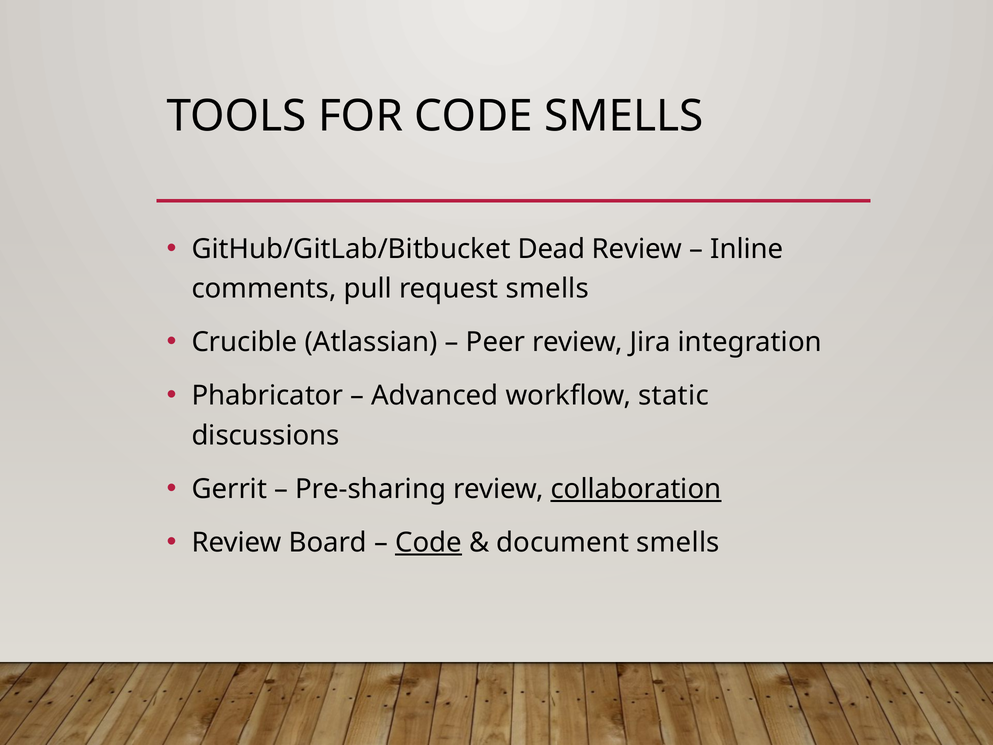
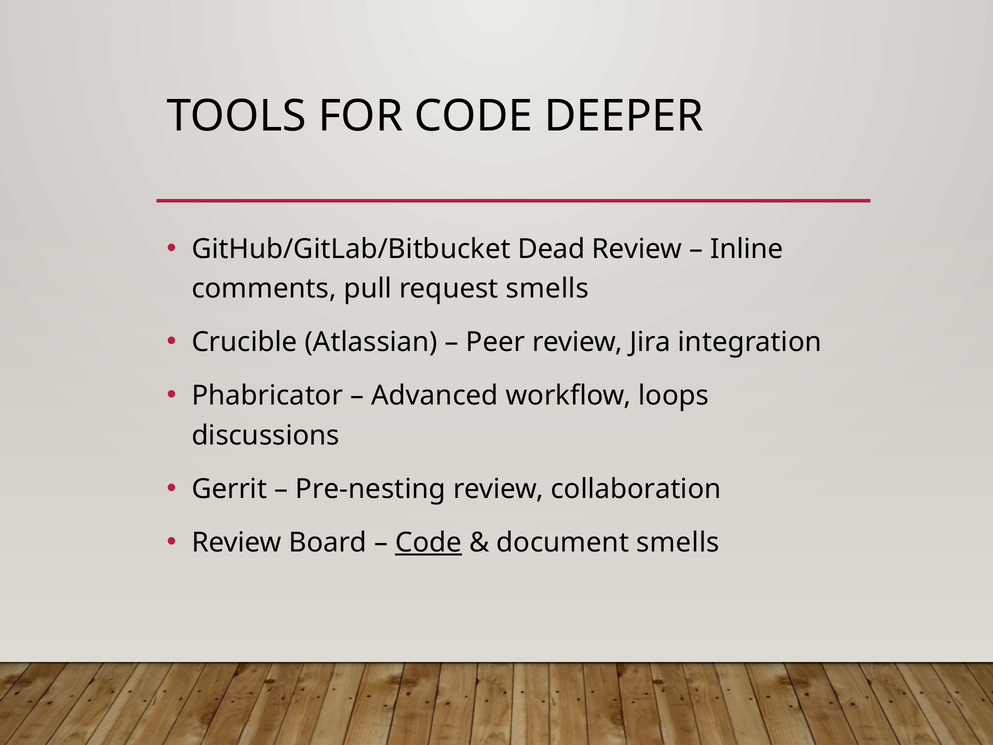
CODE SMELLS: SMELLS -> DEEPER (624, 116)
static: static -> loops (674, 396)
Pre-sharing: Pre-sharing -> Pre-nesting (371, 489)
collaboration underline: present -> none (636, 489)
